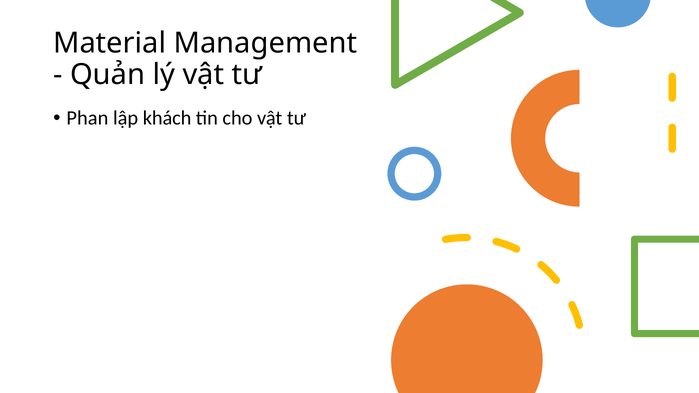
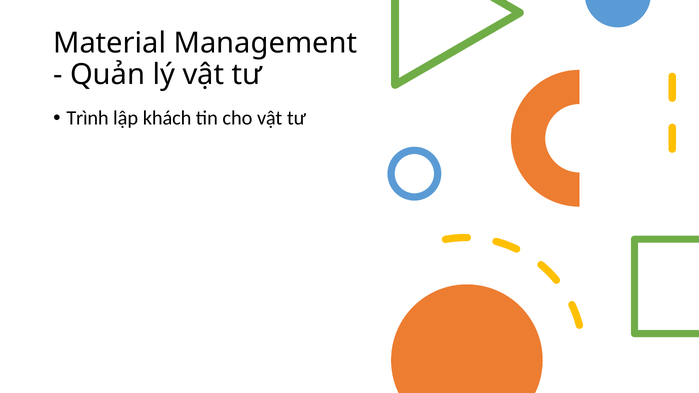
Phan: Phan -> Trình (88, 118)
